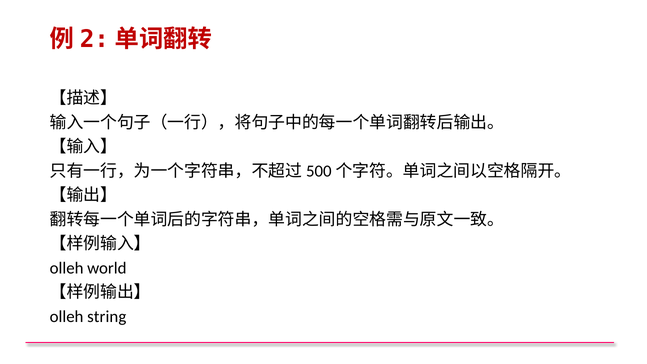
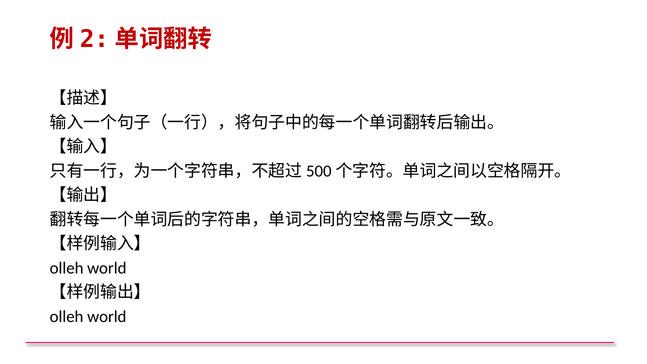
string: string -> world (107, 316)
